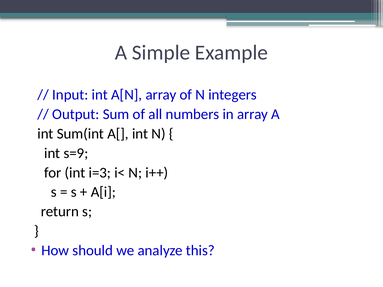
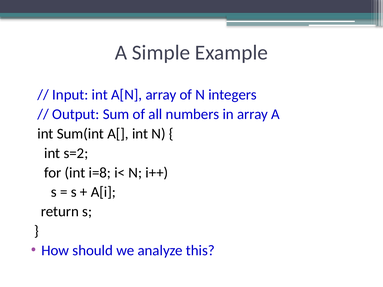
s=9: s=9 -> s=2 (76, 153)
i=3: i=3 -> i=8 (100, 173)
